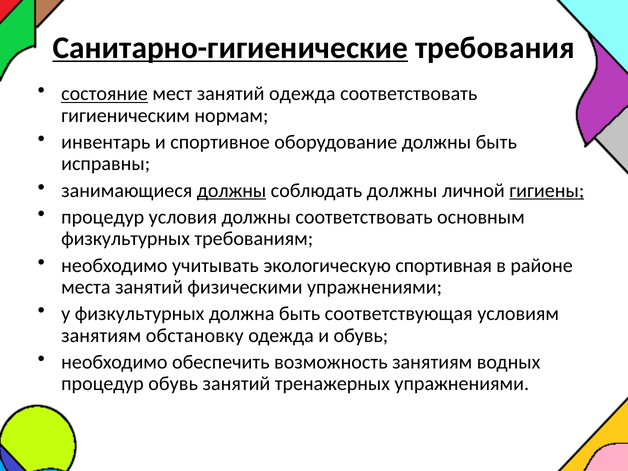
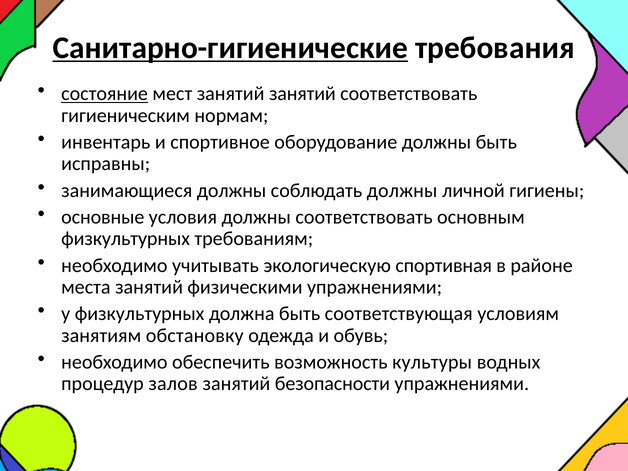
занятий одежда: одежда -> занятий (302, 94)
должны underline: present -> none (232, 190)
гигиены underline: present -> none (547, 190)
процедур: процедур -> основные (103, 217)
возможность занятиям: занятиям -> культуры (432, 362)
процедур обувь: обувь -> залов (173, 384)
тренажерных: тренажерных -> безопасности (332, 384)
